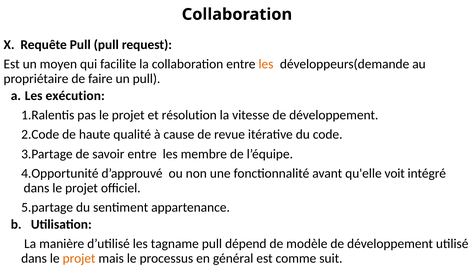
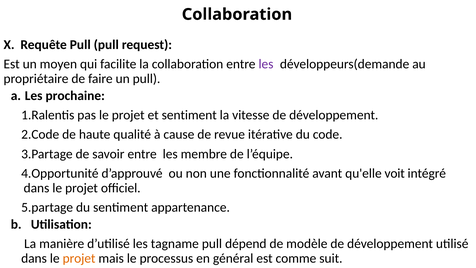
les colour: orange -> purple (266, 64)
exécution: exécution -> prochaine (75, 96)
et résolution: résolution -> sentiment (189, 115)
